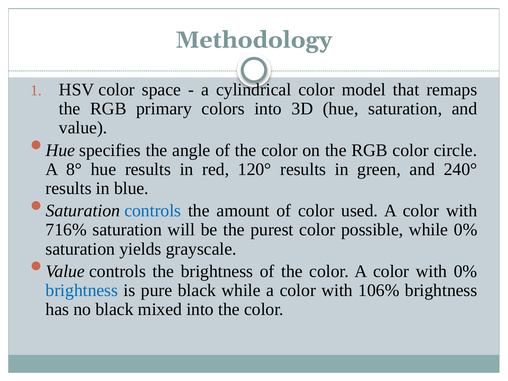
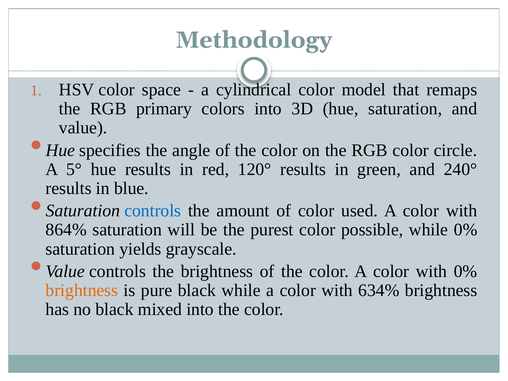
8°: 8° -> 5° (74, 169)
716%: 716% -> 864% (66, 230)
brightness colour: blue -> orange (82, 290)
106%: 106% -> 634% (379, 290)
